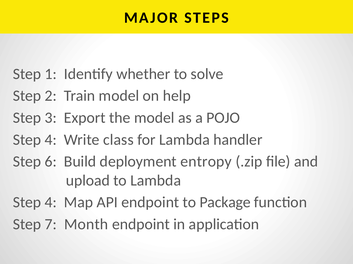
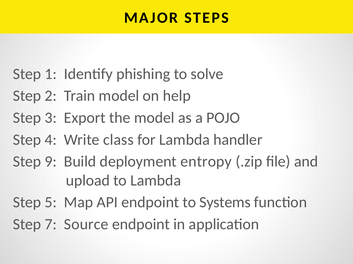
whether: whether -> phishing (143, 74)
6: 6 -> 9 (51, 162)
4: 4 -> 5 (51, 203)
Package: Package -> Systems (225, 203)
Month: Month -> Source (86, 225)
